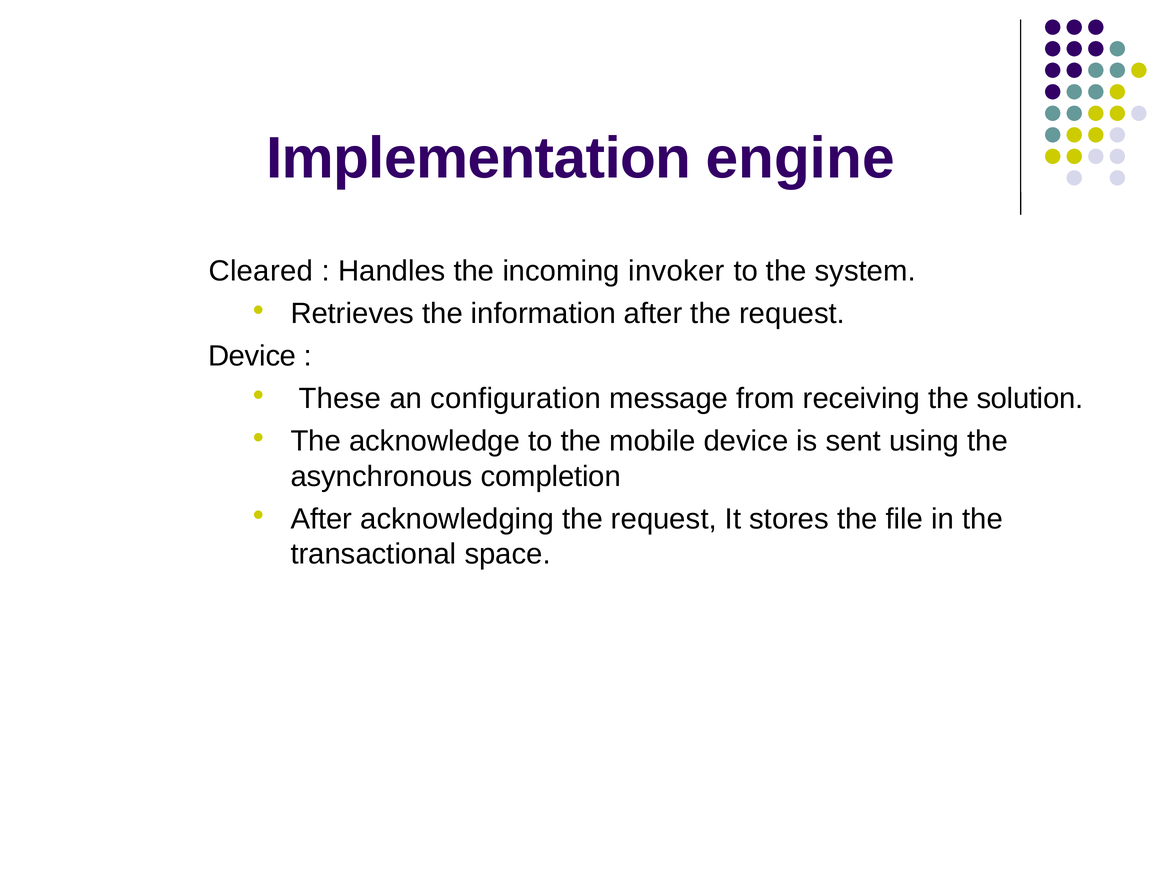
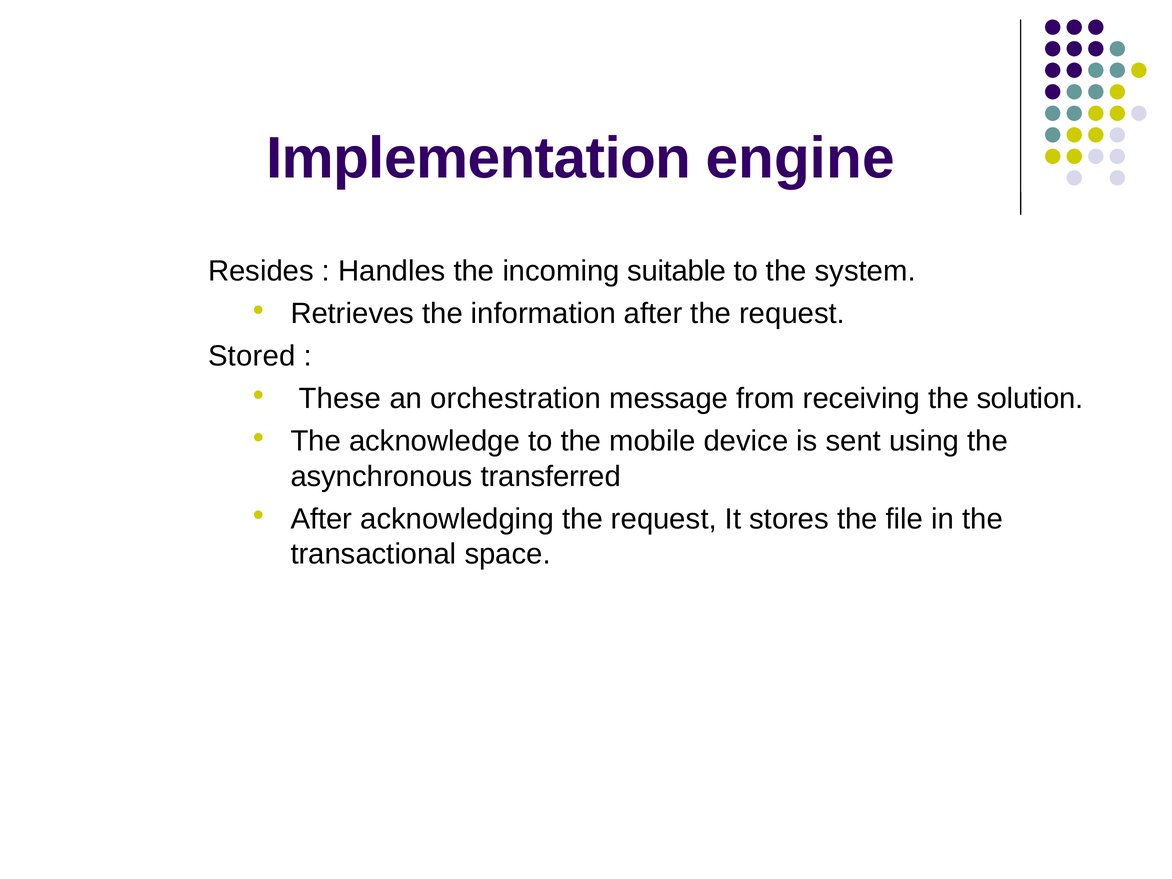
Cleared: Cleared -> Resides (261, 271)
invoker: invoker -> suitable (677, 271)
Device: Device -> Stored (252, 356)
configuration: configuration -> orchestration (516, 399)
completion: completion -> transferred (551, 476)
